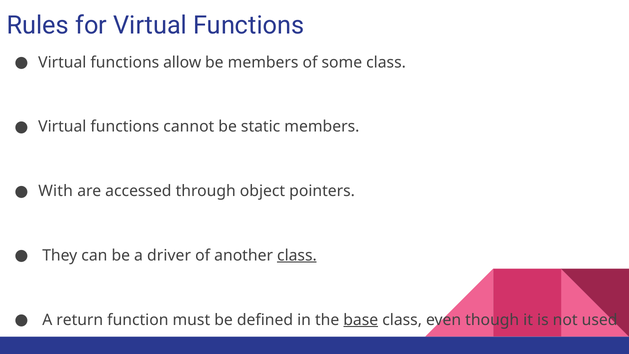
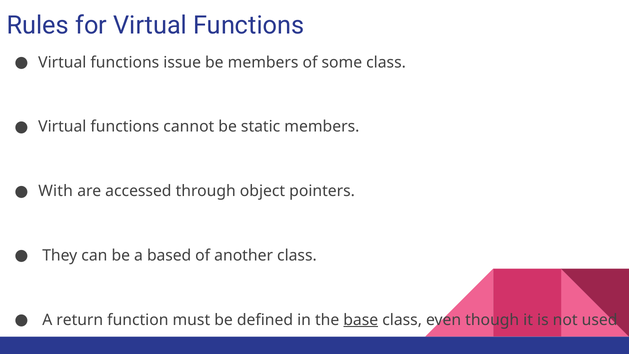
allow: allow -> issue (182, 62)
driver: driver -> based (169, 255)
class underline: present -> none (297, 255)
